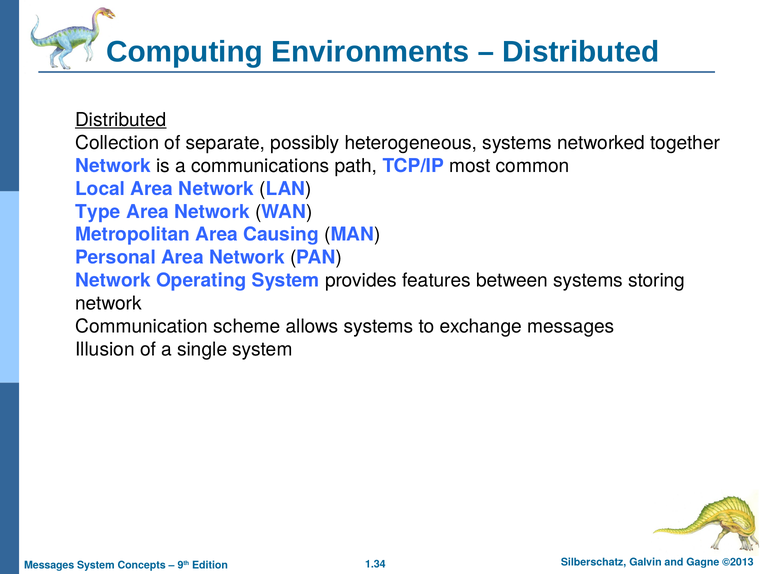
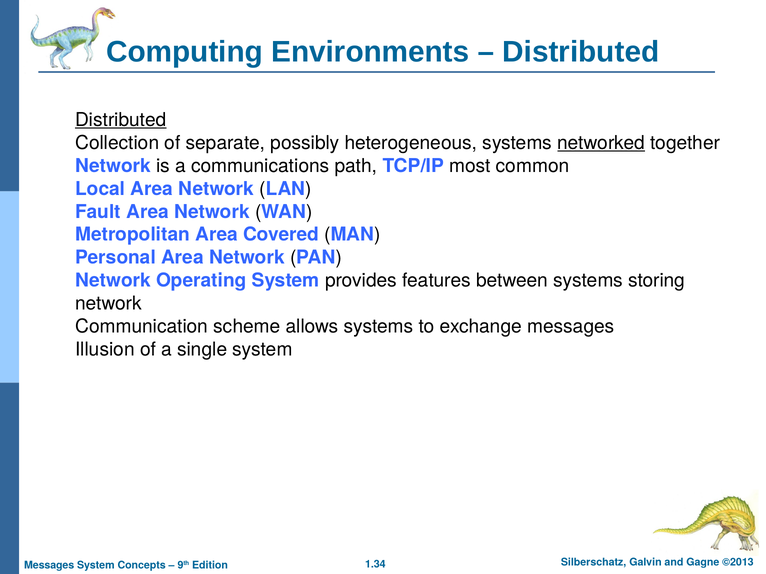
networked underline: none -> present (601, 143)
Type: Type -> Fault (98, 212)
Causing: Causing -> Covered (281, 235)
